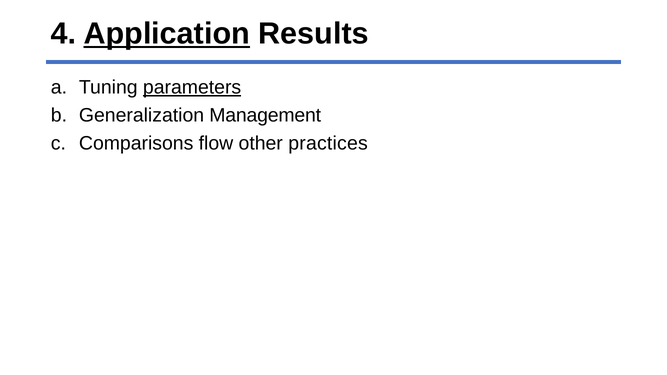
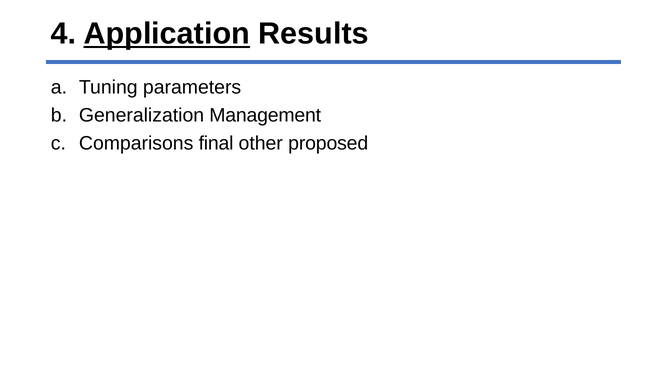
parameters underline: present -> none (192, 87)
flow: flow -> final (216, 143)
practices: practices -> proposed (328, 143)
